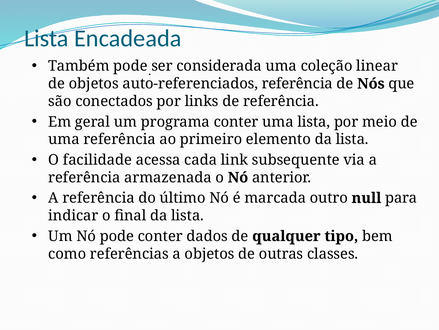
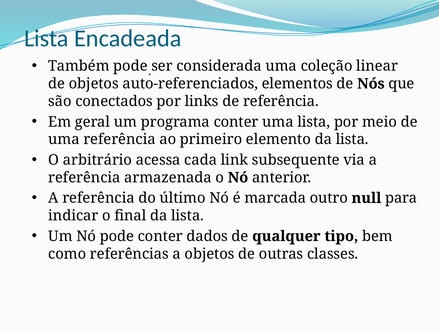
auto-referenciados referência: referência -> elementos (297, 84)
facilidade: facilidade -> arbitrário (97, 160)
